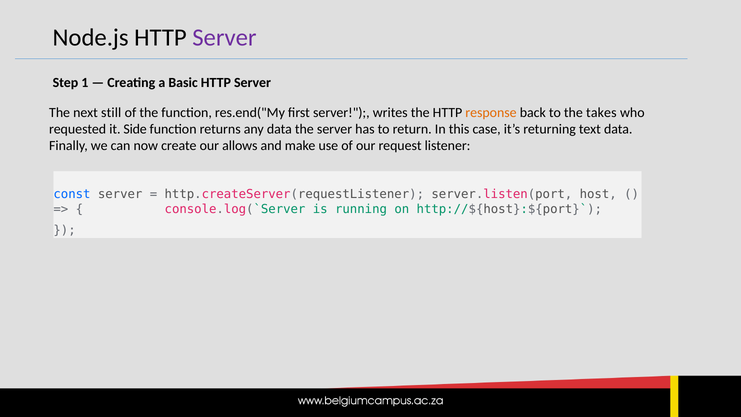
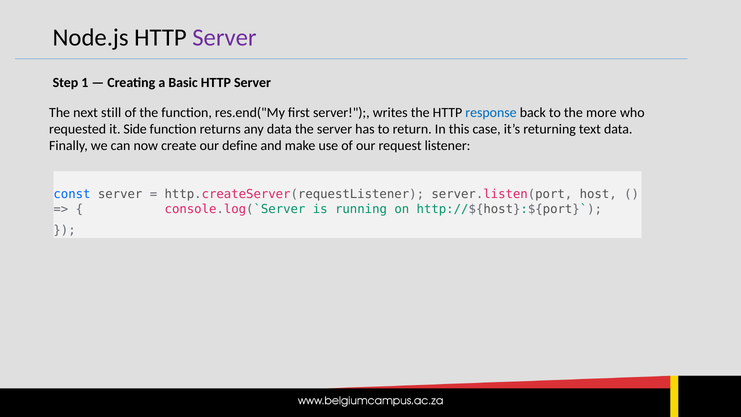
response colour: orange -> blue (491, 112)
takes: takes -> more (601, 112)
allows: allows -> define (240, 146)
